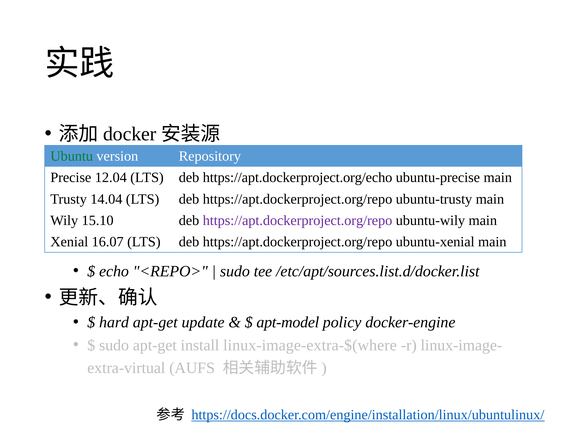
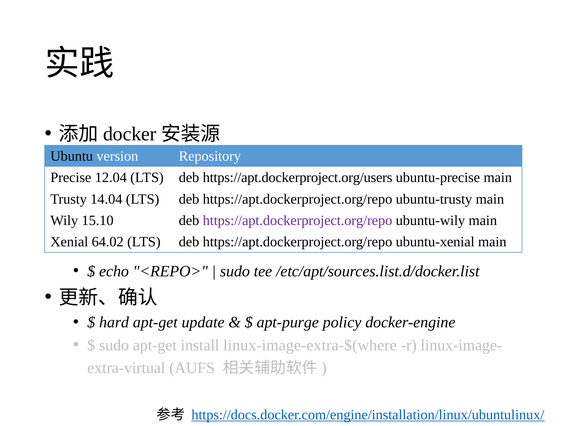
Ubuntu colour: green -> black (72, 156)
https://apt.dockerproject.org/echo: https://apt.dockerproject.org/echo -> https://apt.dockerproject.org/users (298, 178)
16.07: 16.07 -> 64.02 (108, 242)
apt-model: apt-model -> apt-purge (288, 322)
